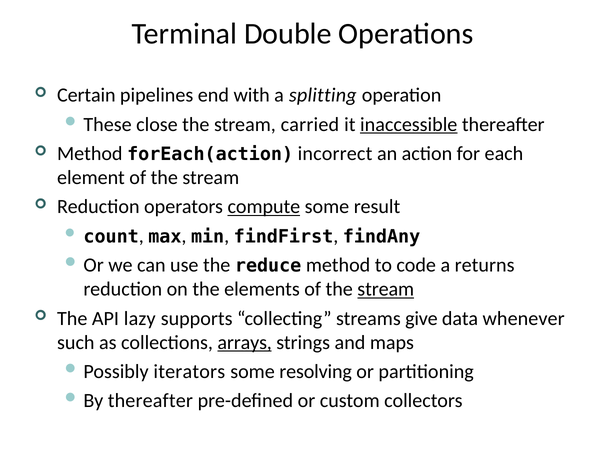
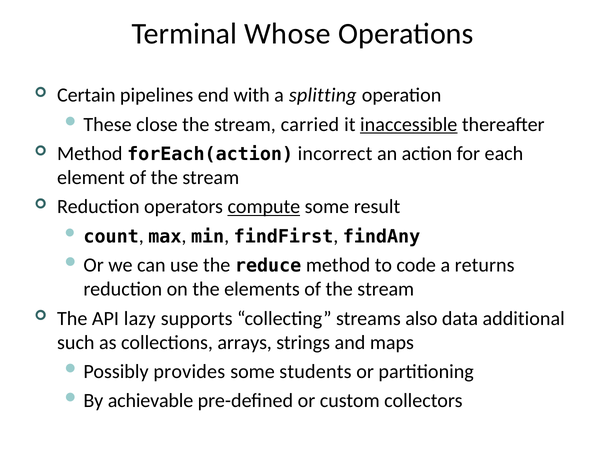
Double: Double -> Whose (288, 34)
stream underline: present -> none (386, 289)
give: give -> also (421, 319)
whenever: whenever -> additional (524, 319)
arrays underline: present -> none (245, 343)
iterators: iterators -> provides (189, 372)
resolving: resolving -> students (315, 372)
By thereafter: thereafter -> achievable (151, 401)
